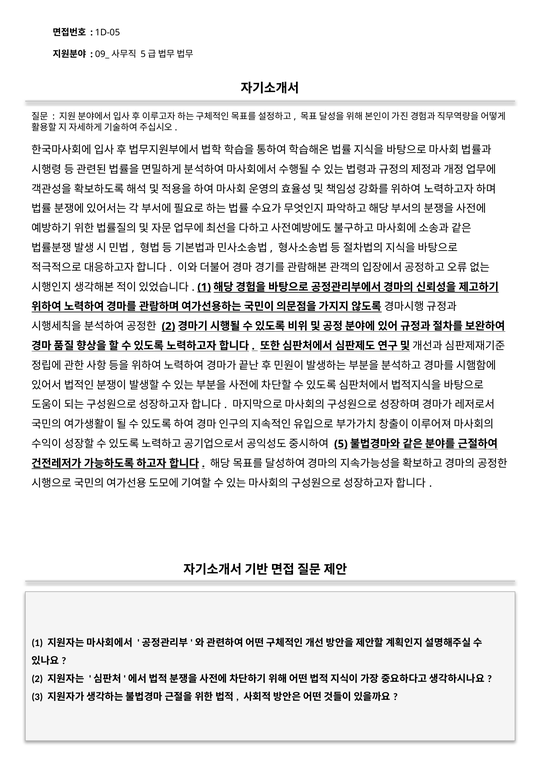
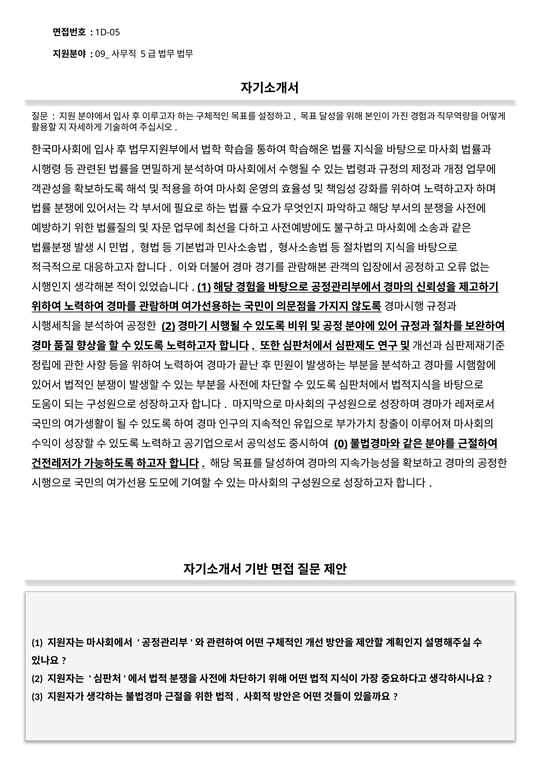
5: 5 -> 0 (341, 444)
